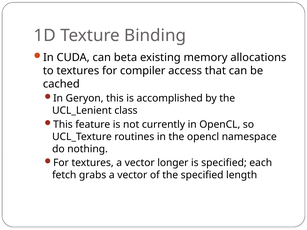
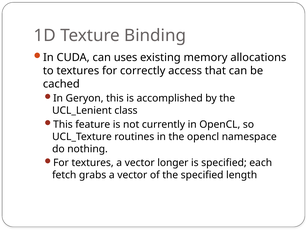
beta: beta -> uses (126, 58)
compiler: compiler -> correctly (143, 71)
